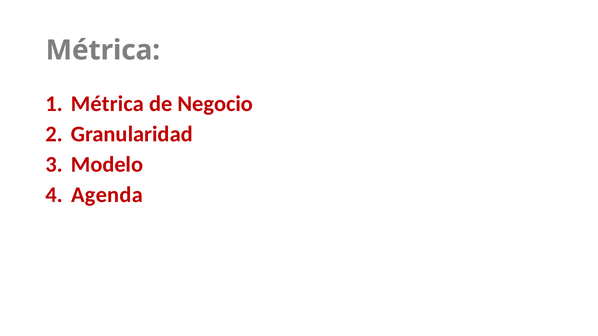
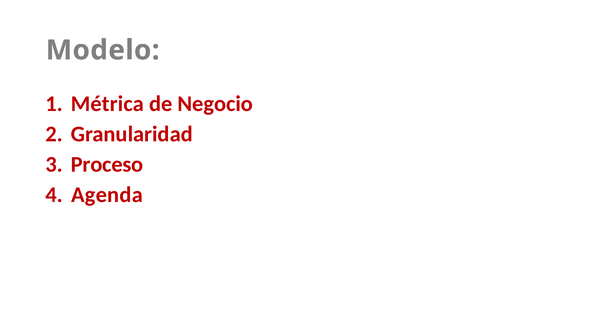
Métrica: Métrica -> Modelo (103, 50)
Modelo: Modelo -> Proceso (107, 165)
